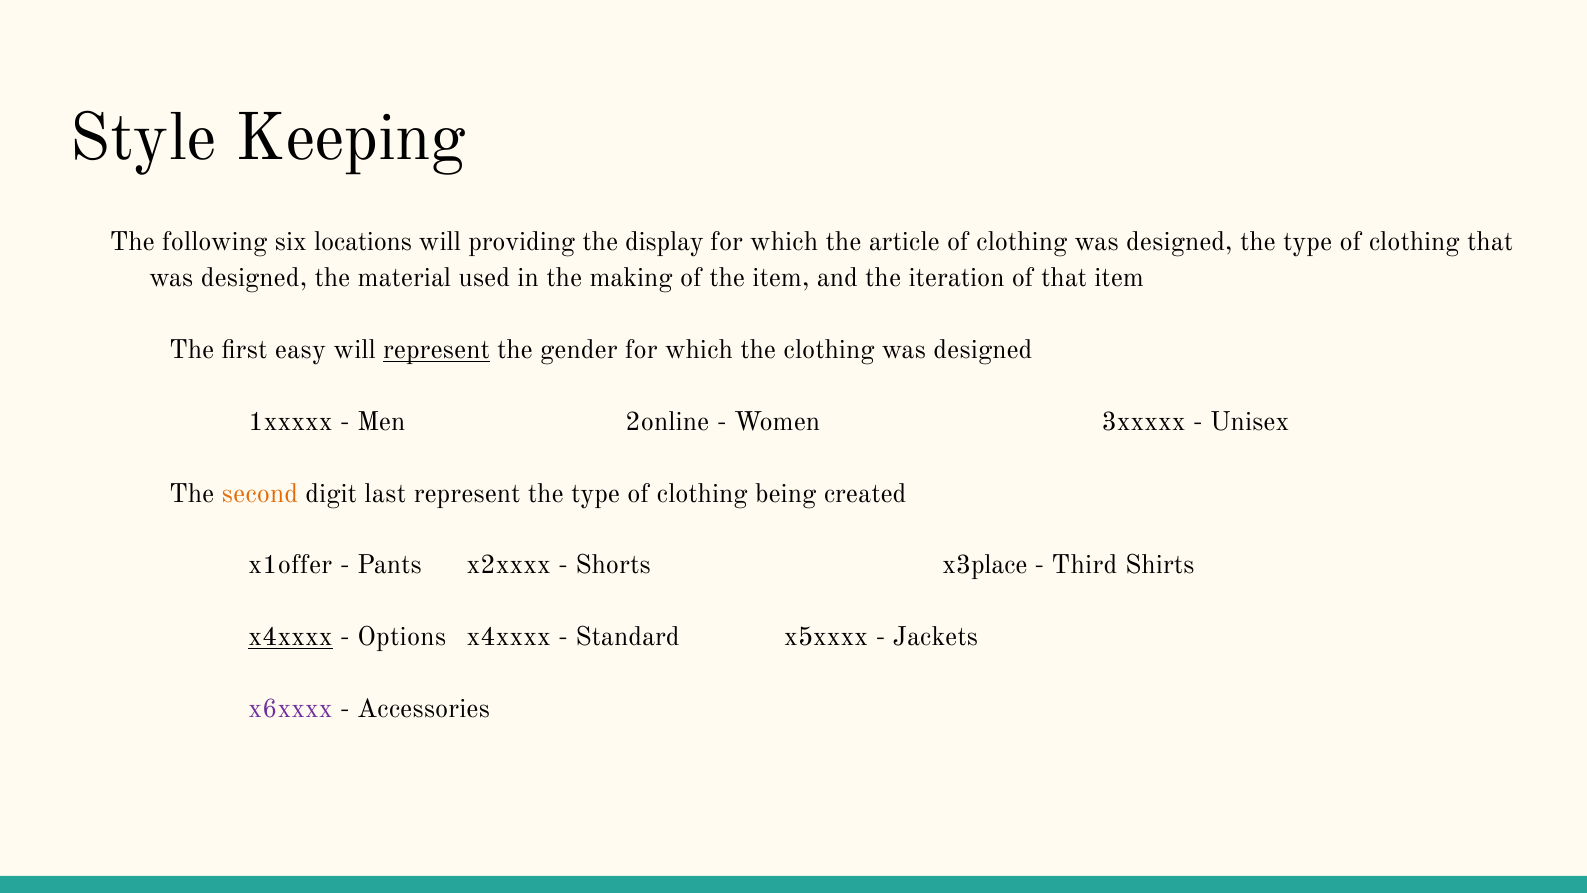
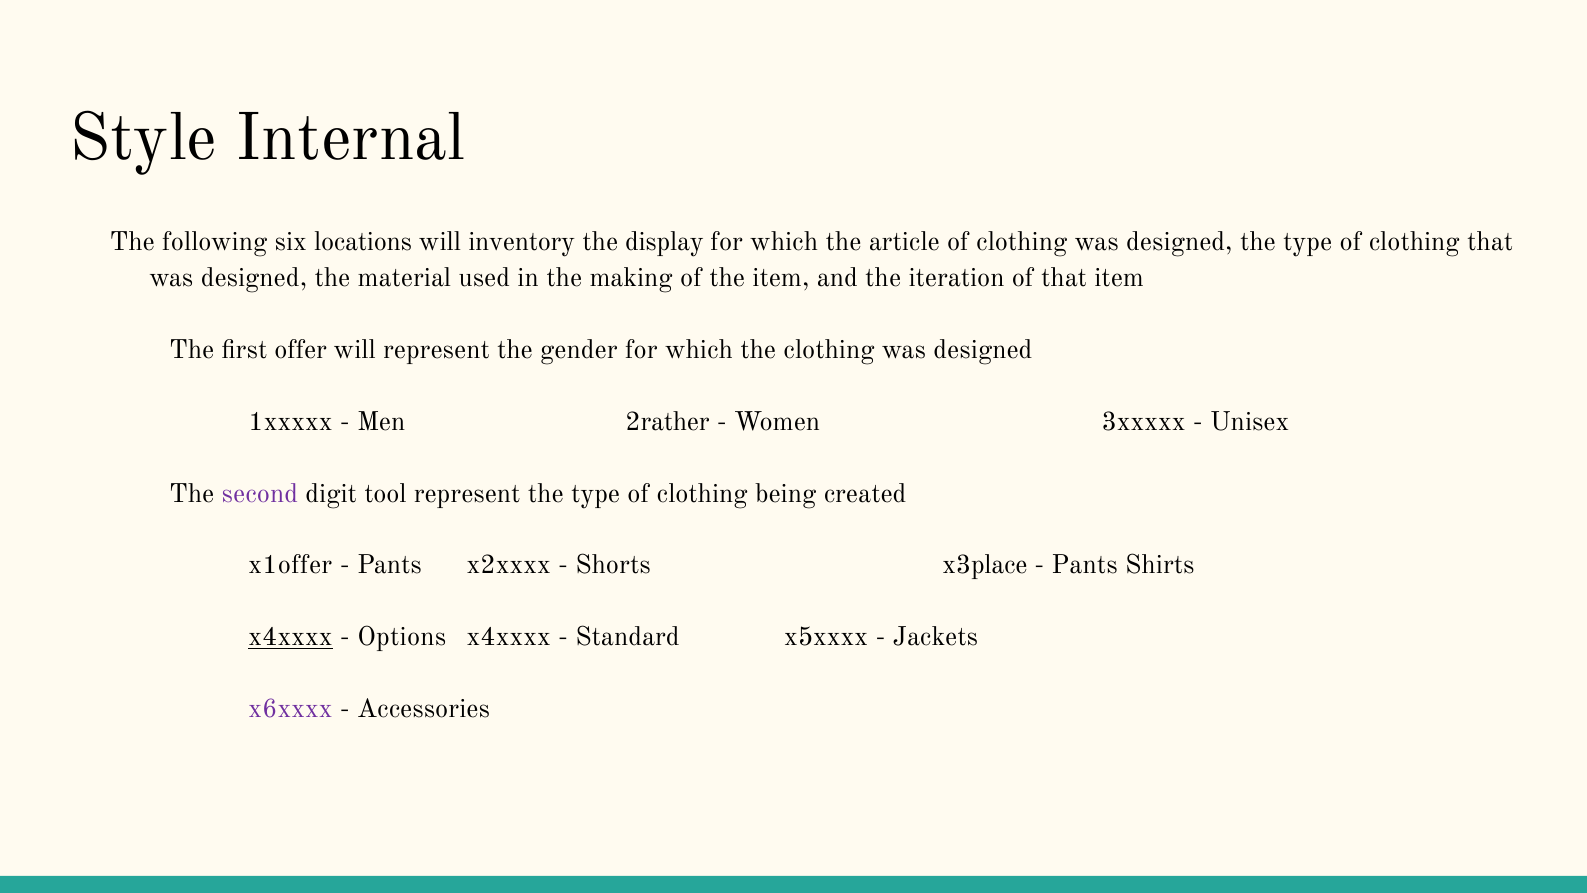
Keeping: Keeping -> Internal (351, 137)
providing: providing -> inventory (522, 242)
easy: easy -> offer (301, 350)
represent underline: present -> none (436, 350)
2online: 2online -> 2rather (668, 422)
second colour: orange -> purple (260, 493)
last: last -> tool (385, 493)
Third: Third -> Pants (1085, 565)
